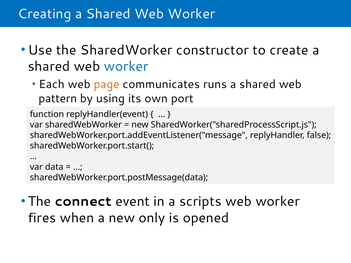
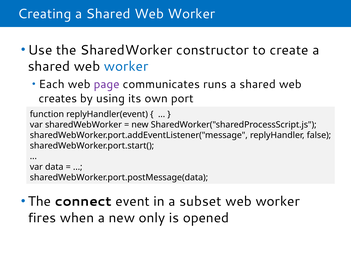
page colour: orange -> purple (107, 84)
pattern: pattern -> creates (58, 99)
scripts: scripts -> subset (200, 202)
